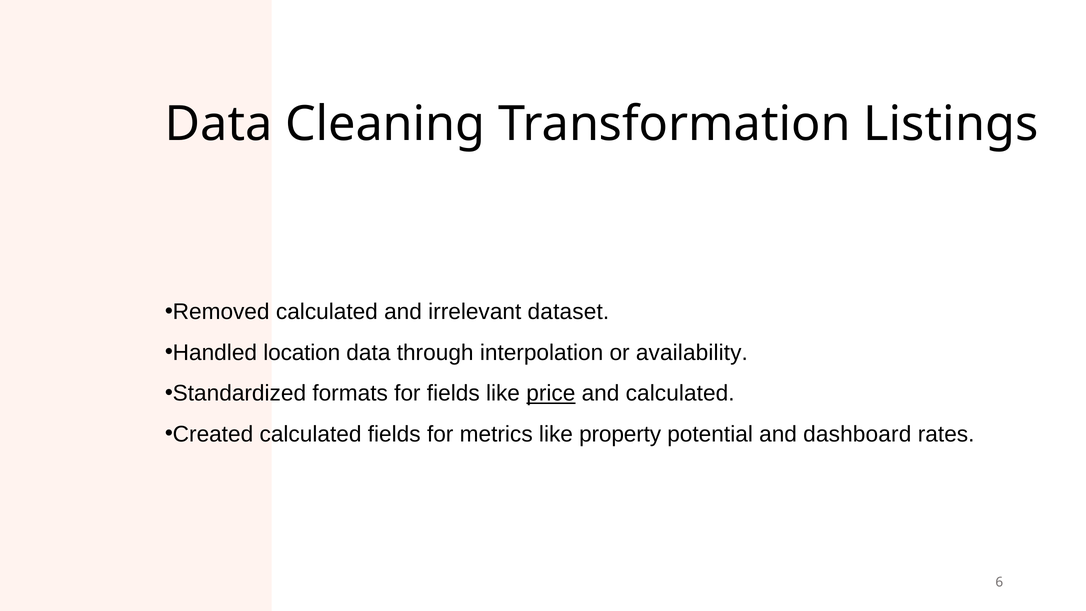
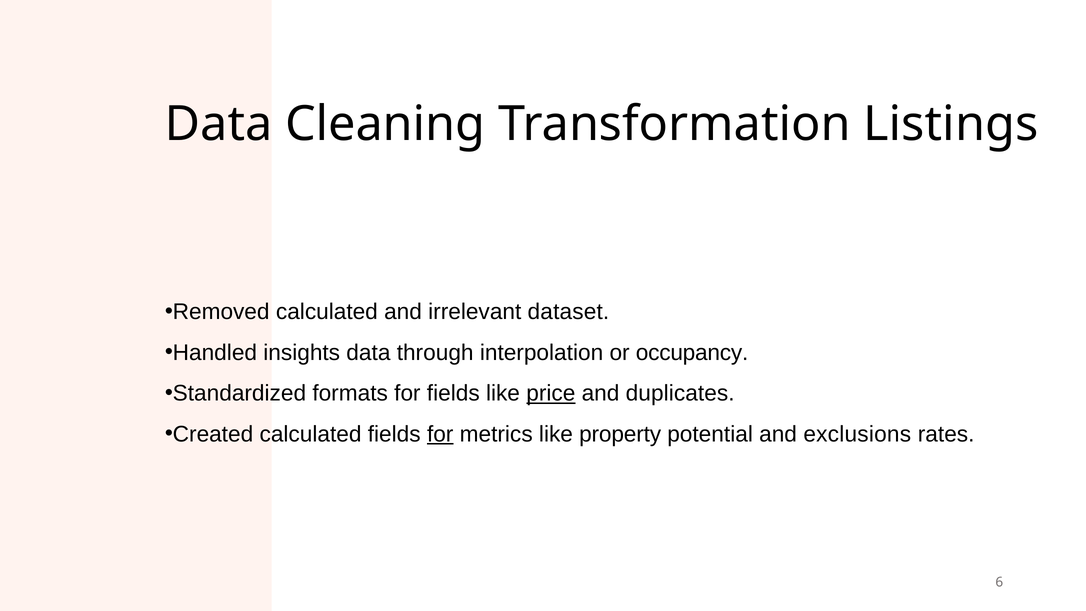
location: location -> insights (302, 353)
availability: availability -> occupancy (692, 353)
and calculated: calculated -> duplicates (680, 393)
for underline: none -> present (440, 434)
dashboard: dashboard -> exclusions (857, 434)
